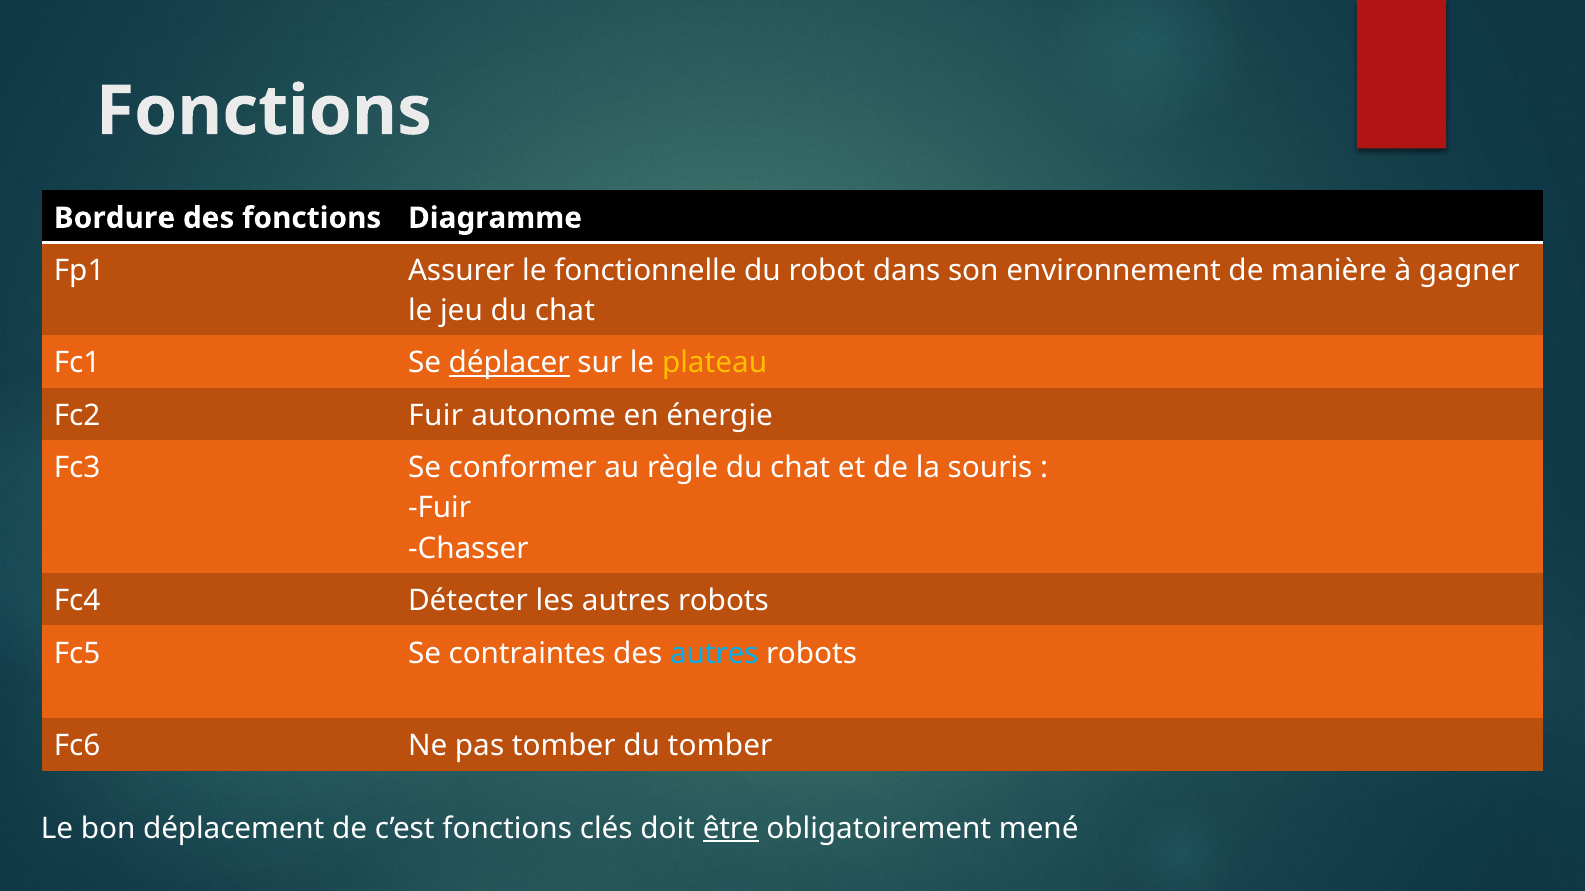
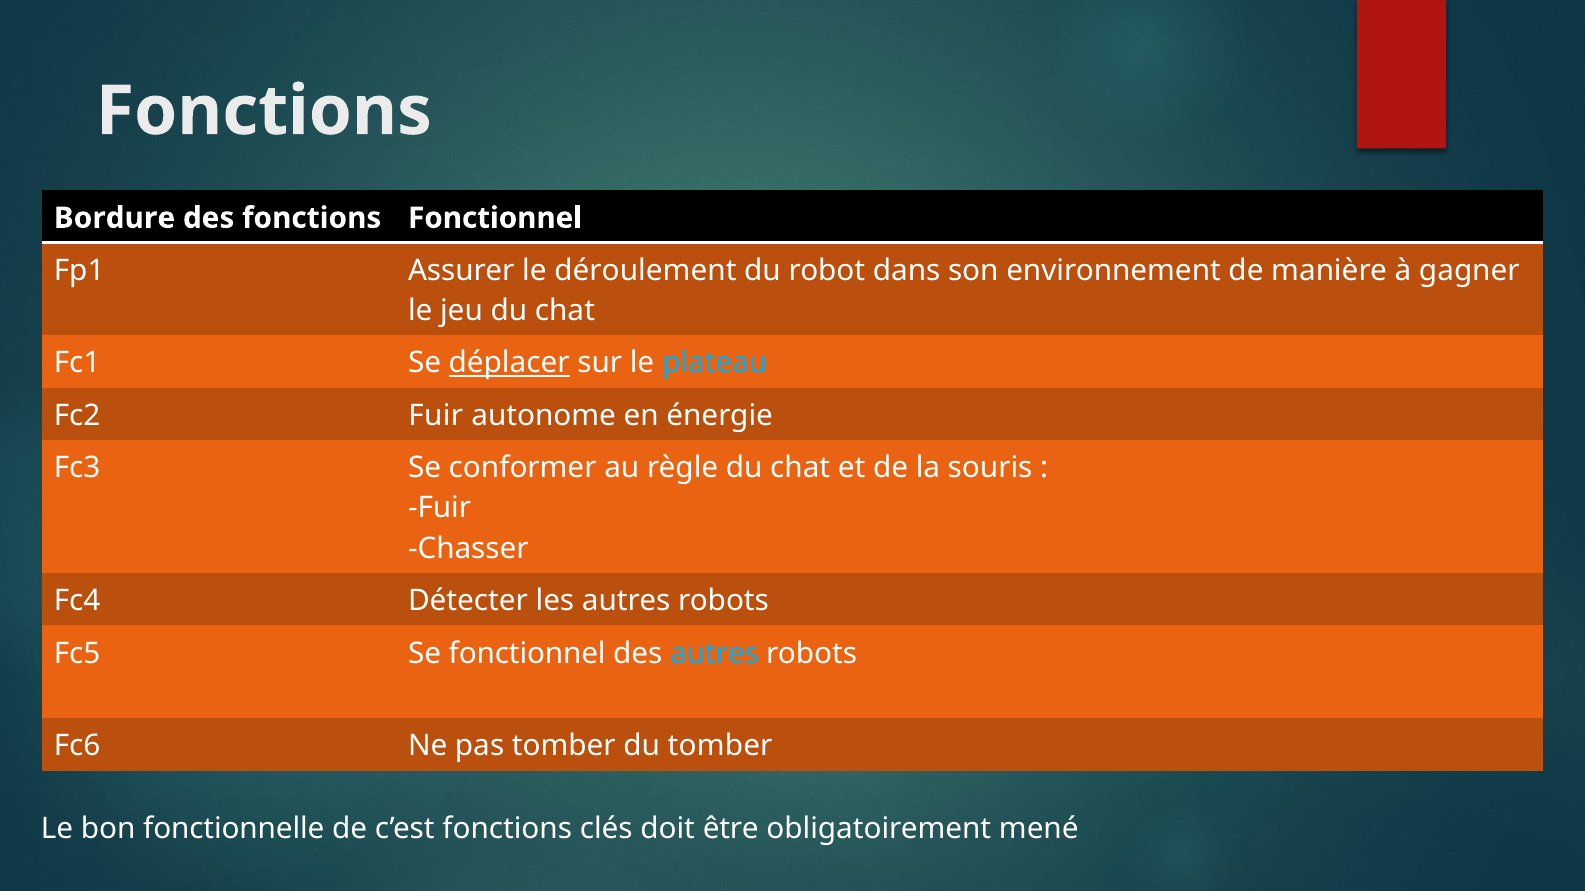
fonctions Diagramme: Diagramme -> Fonctionnel (495, 218)
fonctionnelle: fonctionnelle -> déroulement (645, 270)
plateau colour: yellow -> light blue (715, 363)
Se contraintes: contraintes -> fonctionnel (527, 654)
déplacement: déplacement -> fonctionnelle (234, 829)
être underline: present -> none (731, 829)
